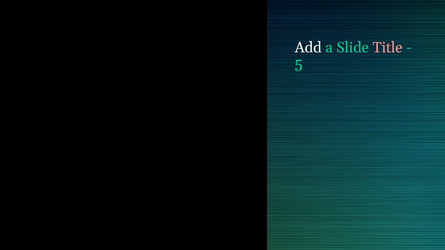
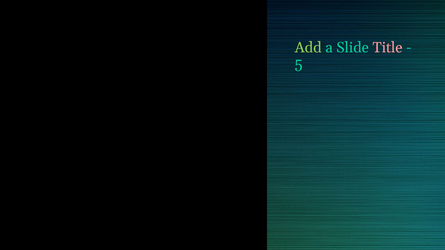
Add colour: white -> light green (308, 48)
